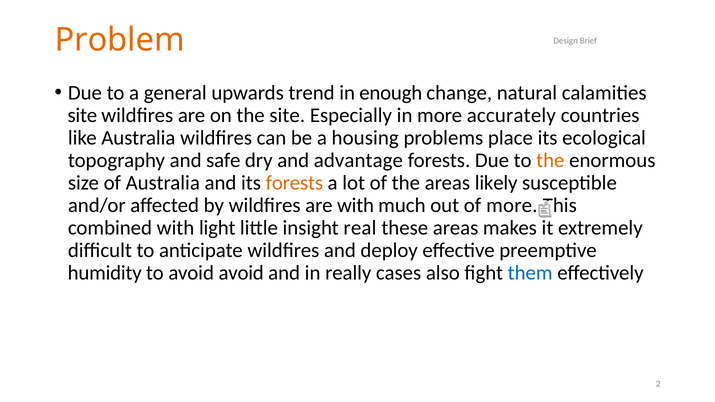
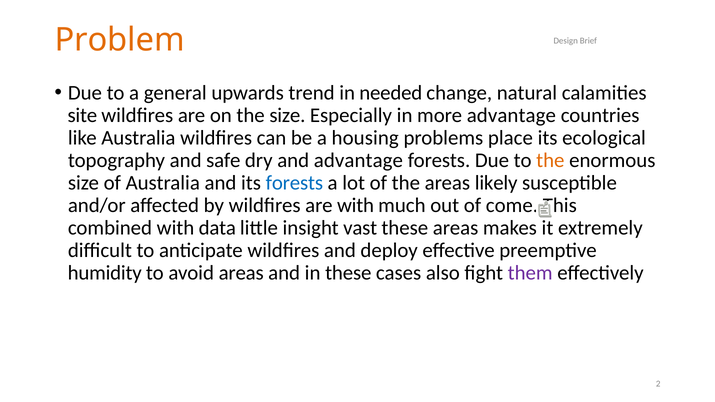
enough: enough -> needed (391, 93)
the site: site -> size (287, 115)
more accurately: accurately -> advantage (511, 115)
forests colour: orange -> blue (294, 183)
of more: more -> come (512, 205)
light: light -> data (217, 228)
real: real -> vast (360, 228)
avoid avoid: avoid -> areas (241, 273)
in really: really -> these (348, 273)
them colour: blue -> purple (530, 273)
